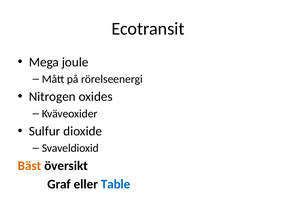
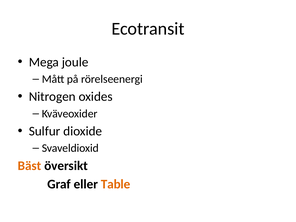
Table colour: blue -> orange (116, 184)
